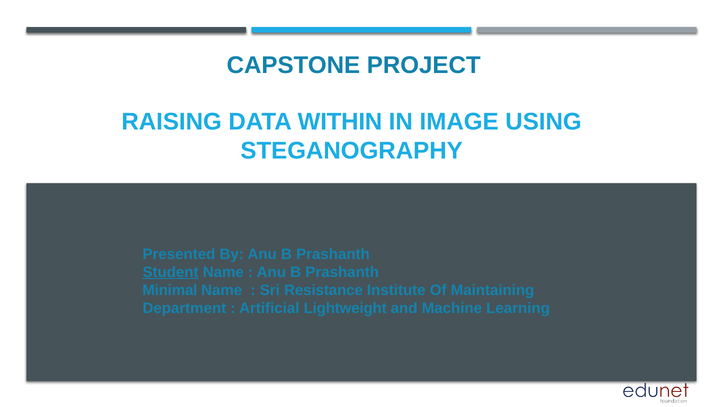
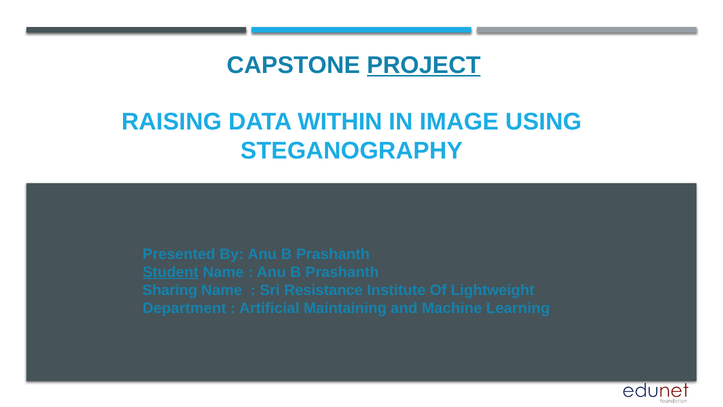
PROJECT underline: none -> present (424, 65)
Minimal: Minimal -> Sharing (170, 290)
Maintaining: Maintaining -> Lightweight (493, 290)
Lightweight: Lightweight -> Maintaining (345, 308)
